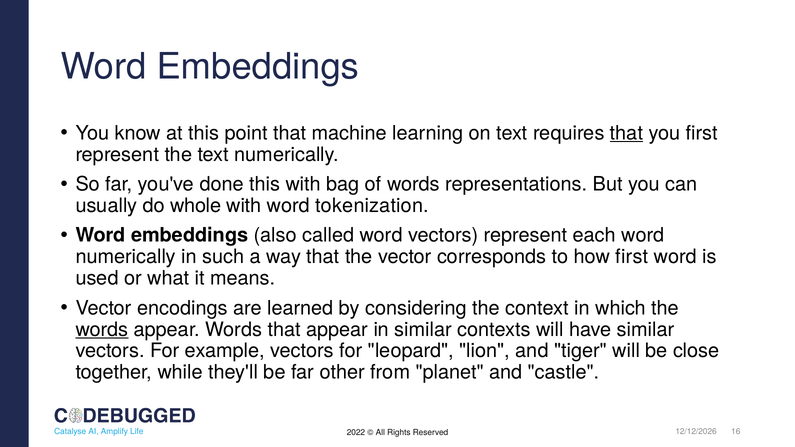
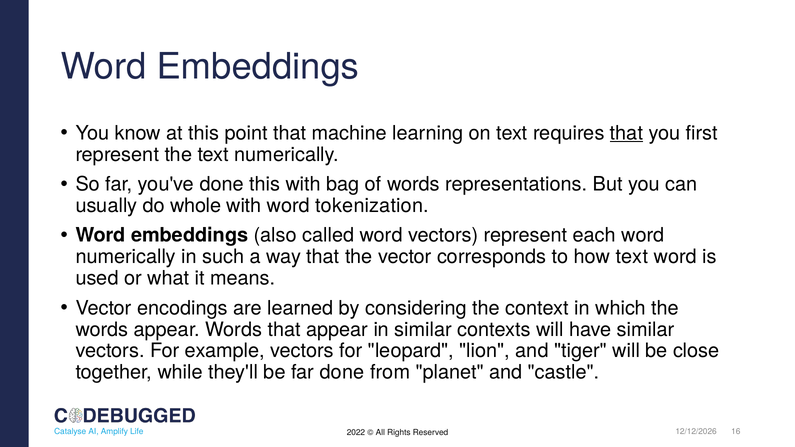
how first: first -> text (632, 257)
words underline: present -> none (102, 330)
far other: other -> done (342, 373)
